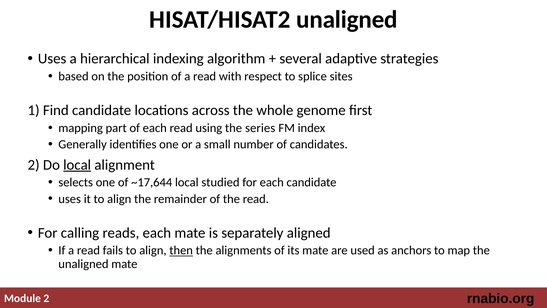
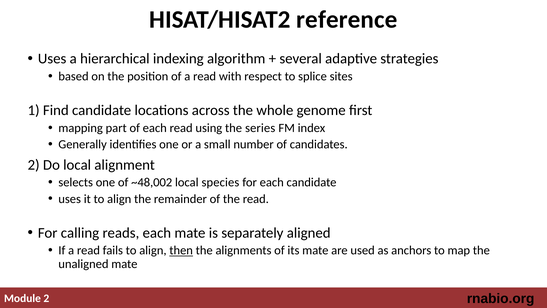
HISAT/HISAT2 unaligned: unaligned -> reference (347, 20)
local underline: present -> none (77, 165)
~17,644: ~17,644 -> ~48,002 (152, 182)
studied: studied -> species (220, 182)
